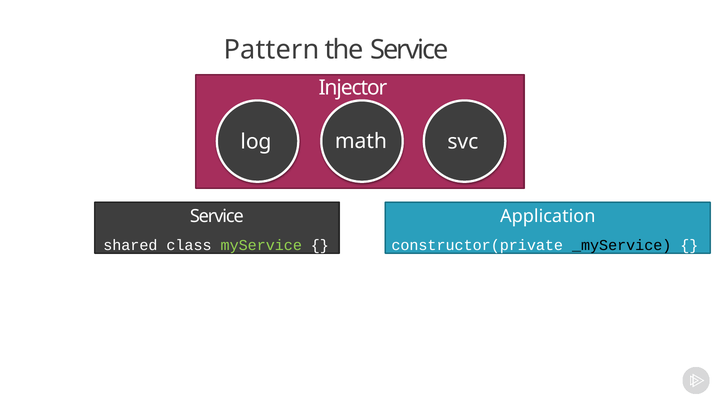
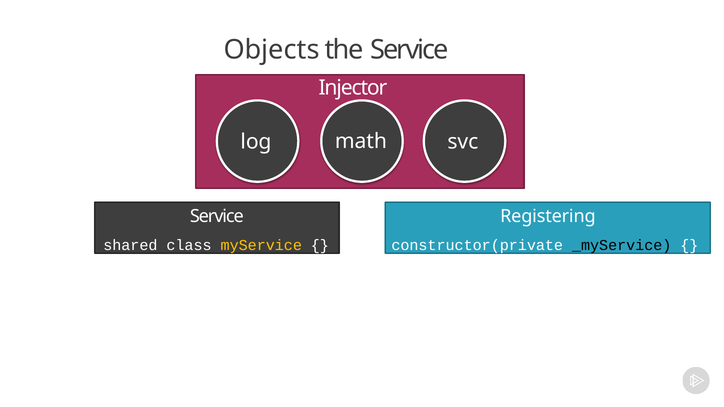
Pattern: Pattern -> Objects (272, 50)
Application: Application -> Registering (548, 216)
myService colour: light green -> yellow (261, 245)
